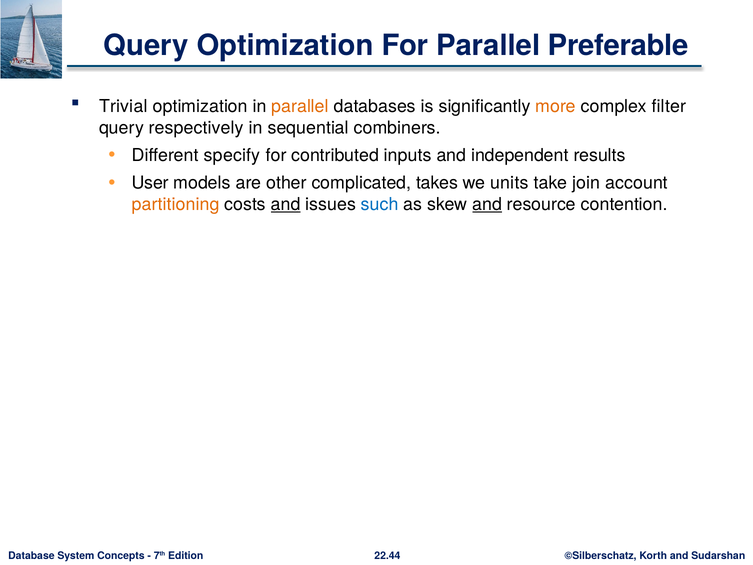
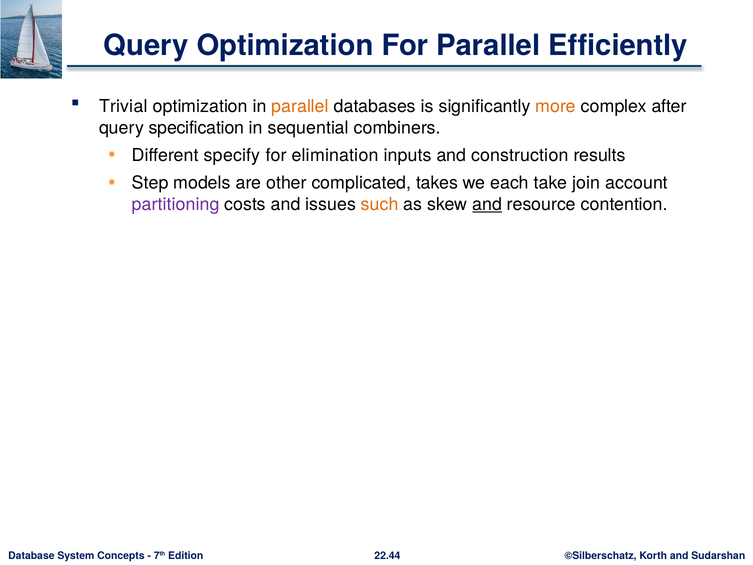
Preferable: Preferable -> Efficiently (618, 46)
filter: filter -> after (669, 106)
respectively: respectively -> specification (196, 128)
contributed: contributed -> elimination (335, 155)
independent: independent -> construction (520, 155)
User: User -> Step (150, 183)
units: units -> each (510, 183)
partitioning colour: orange -> purple (176, 204)
and underline: present -> none (286, 204)
such colour: blue -> orange (380, 204)
